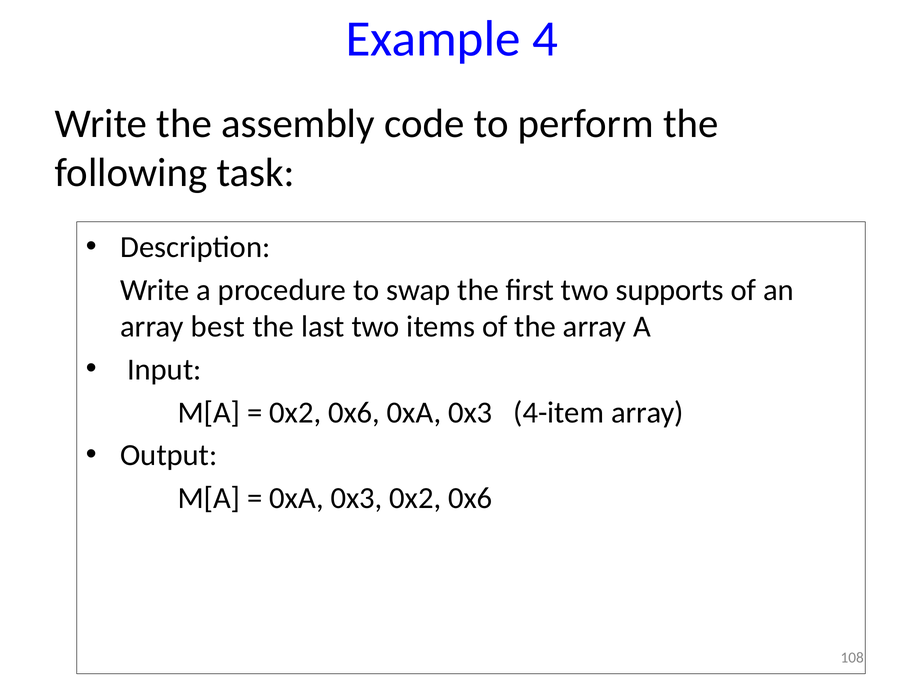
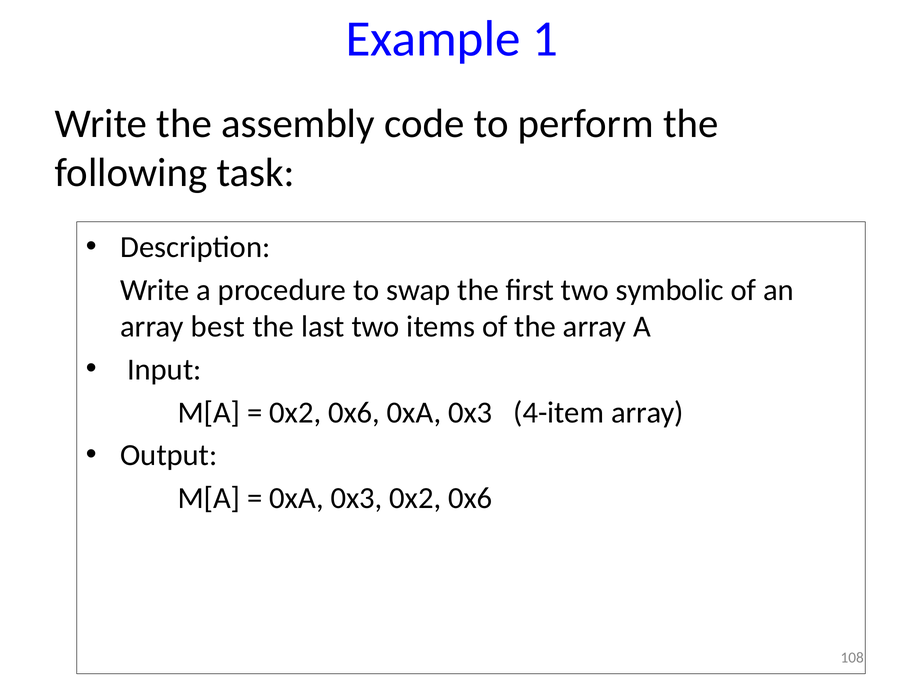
4: 4 -> 1 (545, 39)
supports: supports -> symbolic (670, 290)
